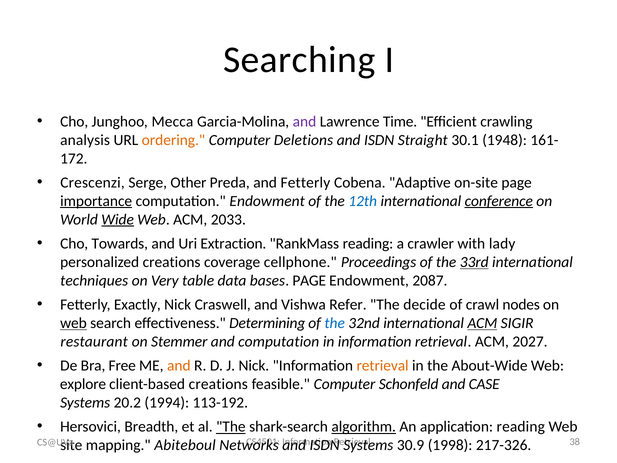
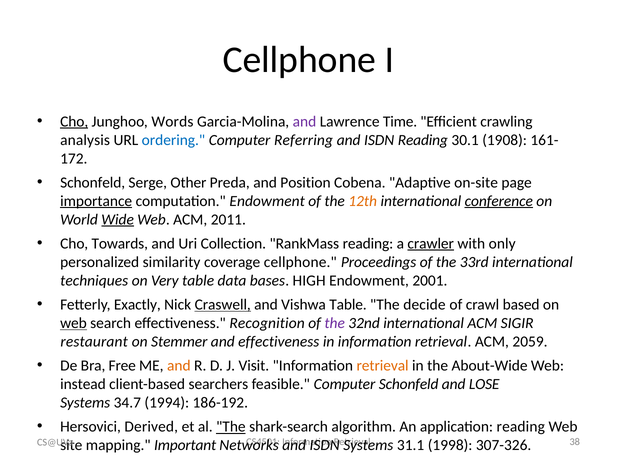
Searching: Searching -> Cellphone (299, 60)
Cho underline: none -> present (74, 121)
Mecca: Mecca -> Words (172, 121)
ordering colour: orange -> blue (173, 140)
Deletions: Deletions -> Referring (303, 140)
ISDN Straight: Straight -> Reading (423, 140)
1948: 1948 -> 1908 (505, 140)
Crescenzi: Crescenzi -> Schonfeld (93, 182)
and Fetterly: Fetterly -> Position (305, 182)
12th colour: blue -> orange (363, 201)
2033: 2033 -> 2011 (228, 219)
Extraction: Extraction -> Collection (233, 243)
crawler underline: none -> present (431, 243)
lady: lady -> only (502, 243)
personalized creations: creations -> similarity (172, 262)
33rd underline: present -> none (474, 262)
bases PAGE: PAGE -> HIGH (309, 280)
2087: 2087 -> 2001 (430, 280)
Craswell underline: none -> present (223, 304)
Vishwa Refer: Refer -> Table (348, 304)
nodes: nodes -> based (521, 304)
Determining: Determining -> Recognition (267, 323)
the colour: blue -> purple (335, 323)
ACM underline: present -> none (482, 323)
and computation: computation -> effectiveness (279, 341)
2027: 2027 -> 2059 (530, 341)
J Nick: Nick -> Visit (254, 365)
explore: explore -> instead (83, 384)
client-based creations: creations -> searchers (218, 384)
CASE: CASE -> LOSE (484, 384)
20.2: 20.2 -> 34.7 (127, 402)
113-192: 113-192 -> 186-192 (220, 402)
Breadth: Breadth -> Derived (151, 426)
algorithm underline: present -> none (364, 426)
Abiteboul: Abiteboul -> Important (185, 445)
30.9: 30.9 -> 31.1 (411, 445)
217-326: 217-326 -> 307-326 (504, 445)
